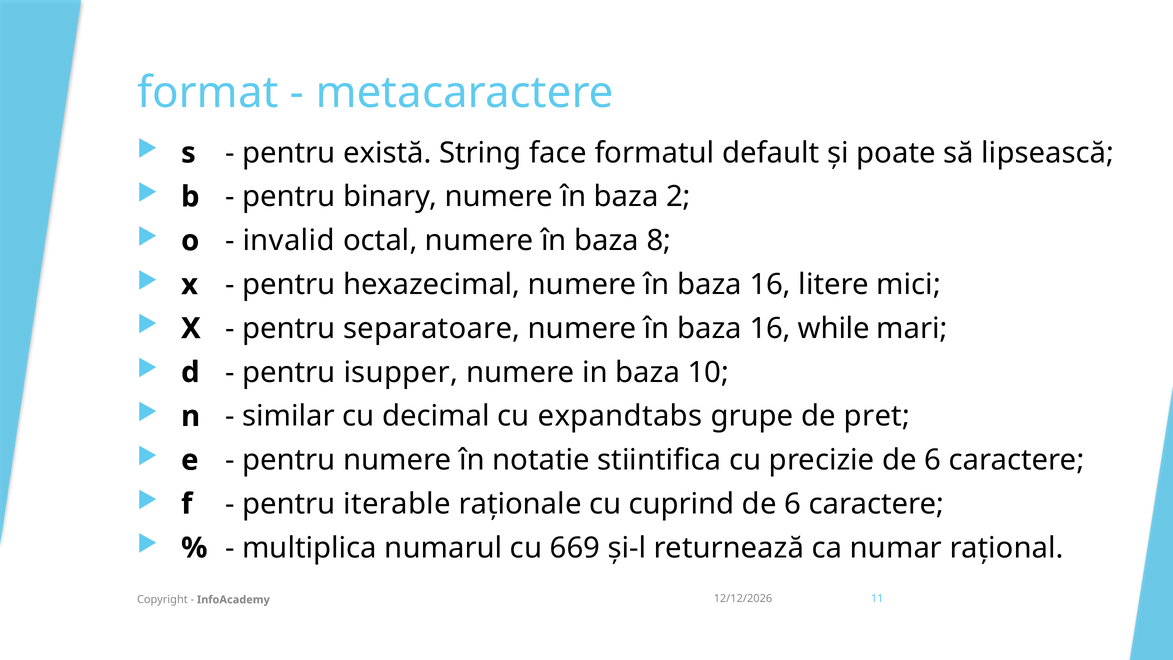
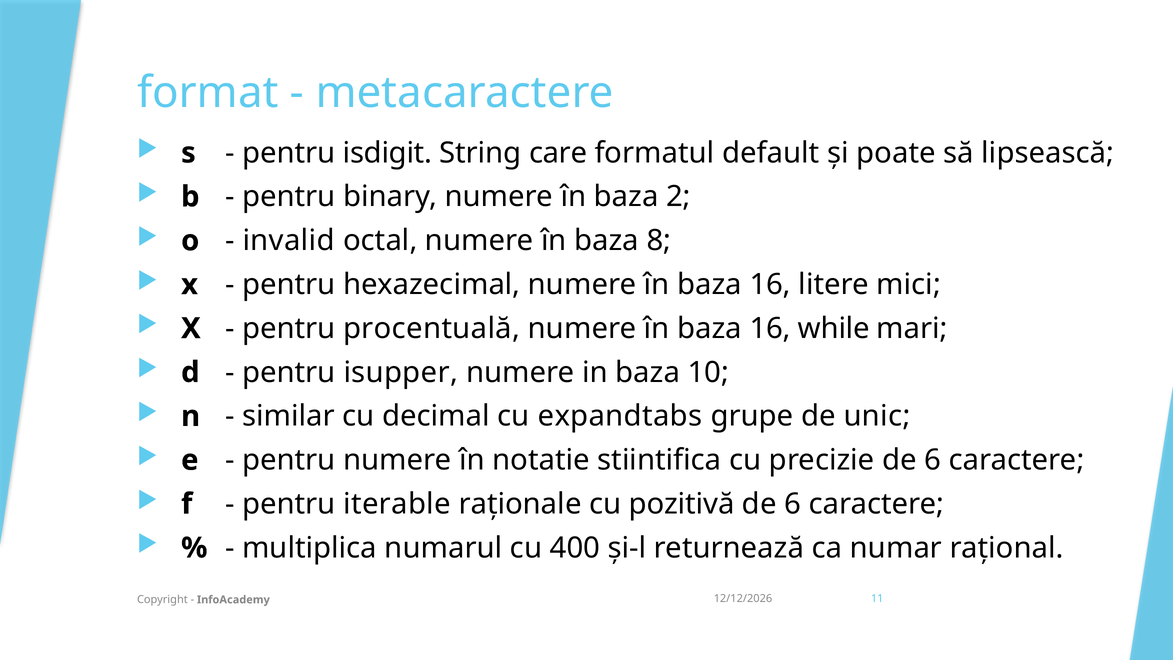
există: există -> isdigit (387, 153)
face: face -> care (558, 153)
separatoare: separatoare -> procentuală (432, 328)
pret: pret -> unic (877, 416)
cuprind: cuprind -> pozitivă (682, 504)
669: 669 -> 400 (575, 548)
